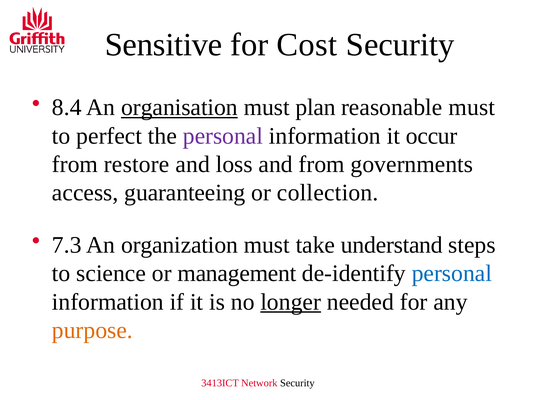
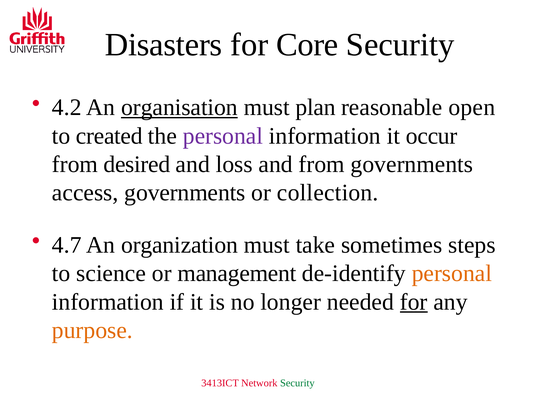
Sensitive: Sensitive -> Disasters (164, 45)
Cost: Cost -> Core (307, 45)
8.4: 8.4 -> 4.2 (67, 107)
reasonable must: must -> open (472, 107)
perfect: perfect -> created (109, 136)
restore: restore -> desired (137, 164)
access guaranteeing: guaranteeing -> governments (185, 193)
7.3: 7.3 -> 4.7 (67, 245)
understand: understand -> sometimes (392, 245)
personal colour: blue -> orange (452, 273)
longer underline: present -> none (291, 302)
for underline: none -> present (414, 302)
Security colour: black -> green (297, 383)
